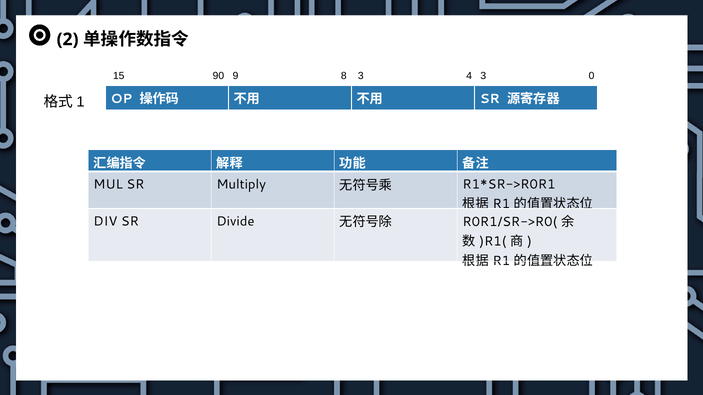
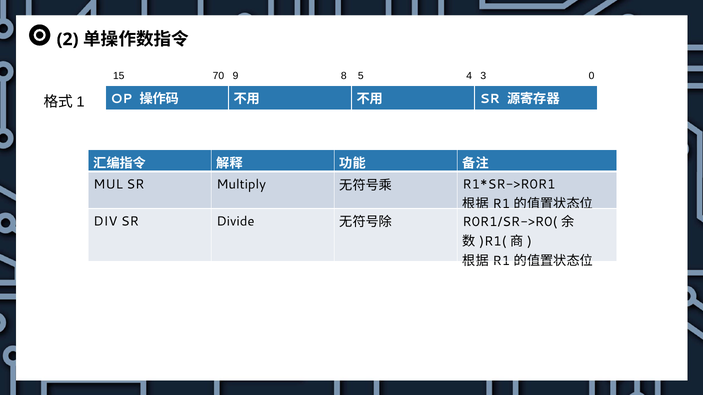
90: 90 -> 70 (218, 76)
8 3: 3 -> 5 (361, 76)
